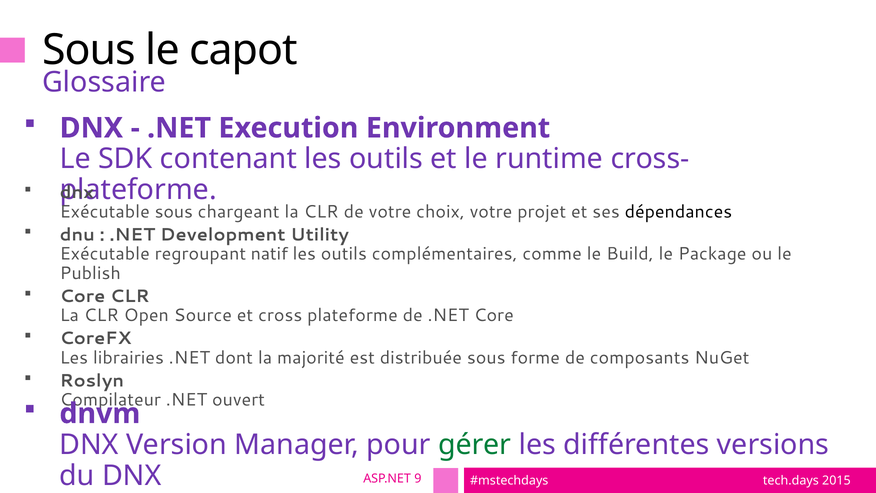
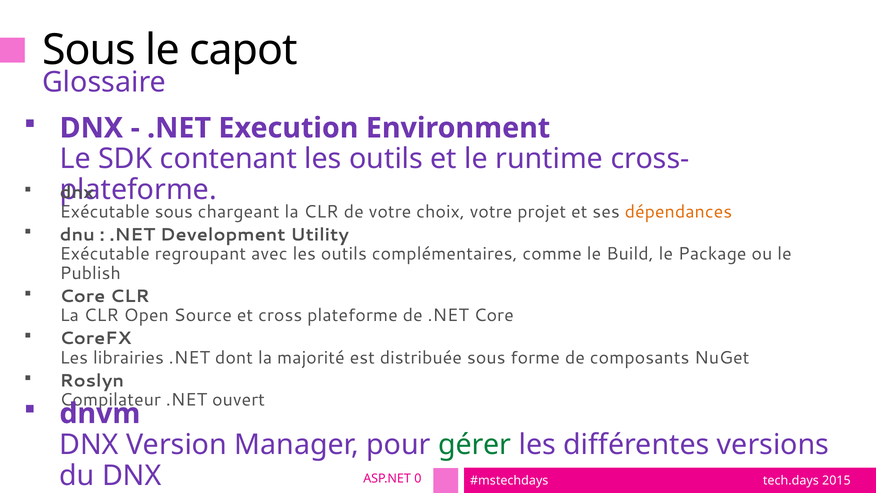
dépendances colour: black -> orange (678, 212)
natif: natif -> avec (269, 254)
9: 9 -> 0 (418, 478)
